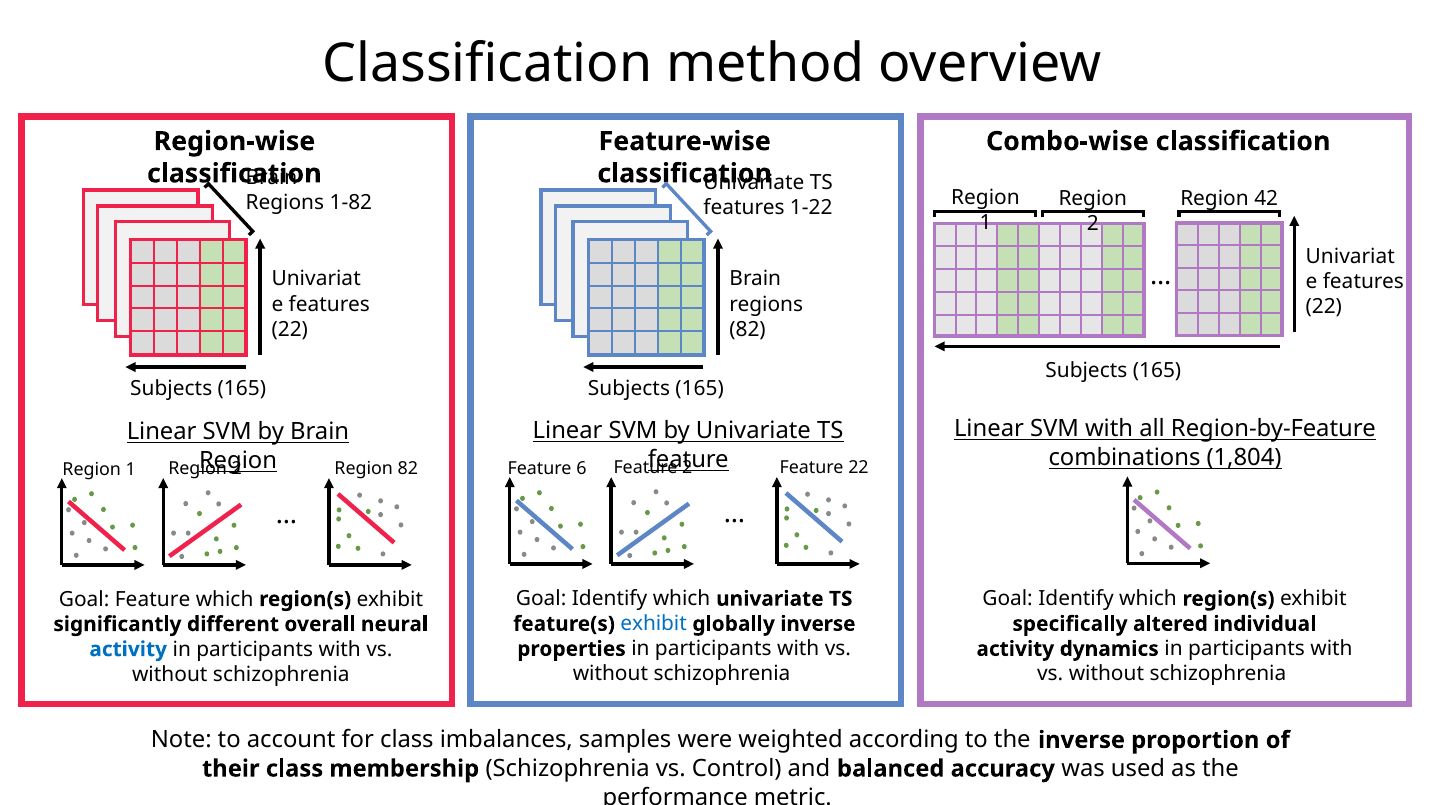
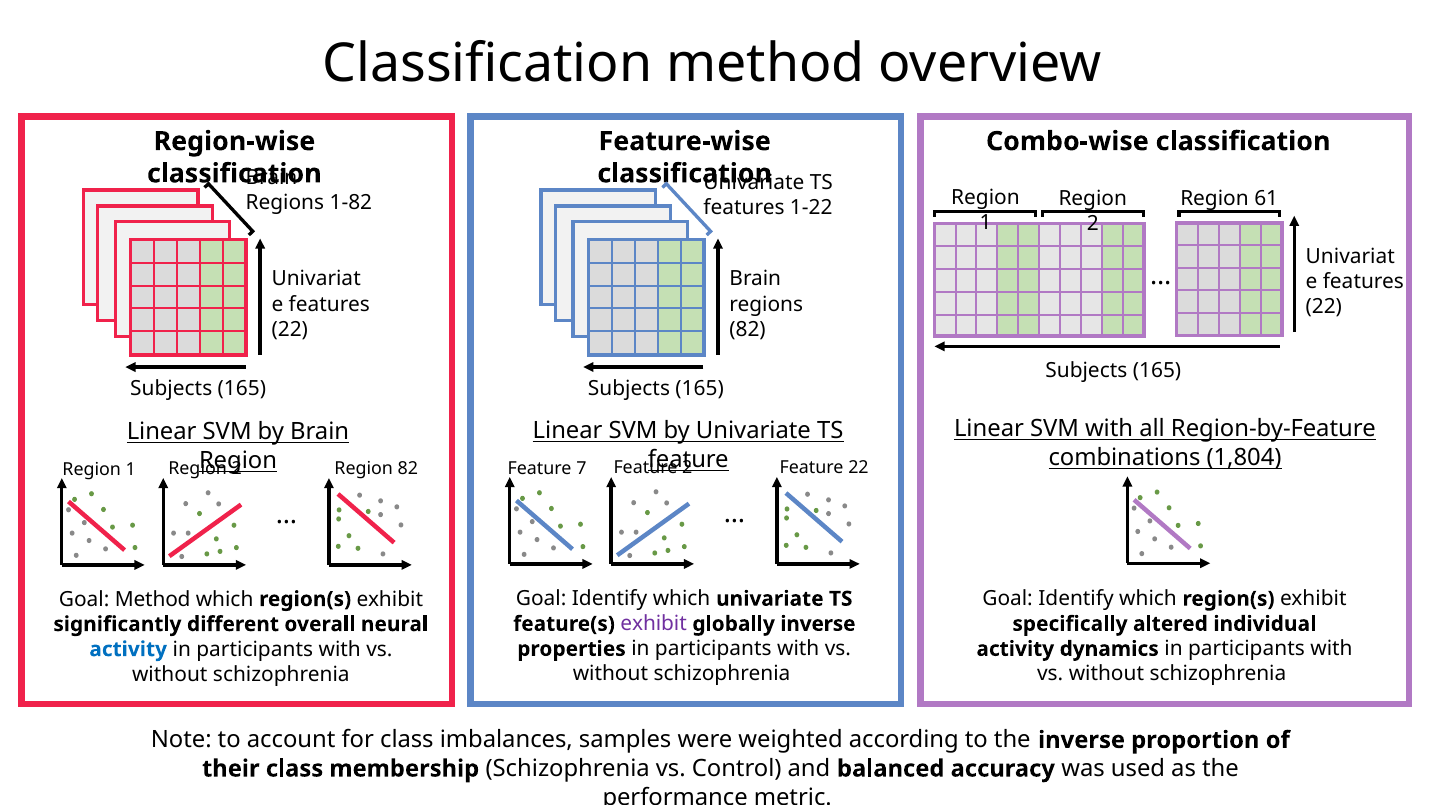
42: 42 -> 61 (1266, 198)
6: 6 -> 7 (581, 469)
Goal Feature: Feature -> Method (153, 599)
exhibit colour: blue -> purple (654, 624)
